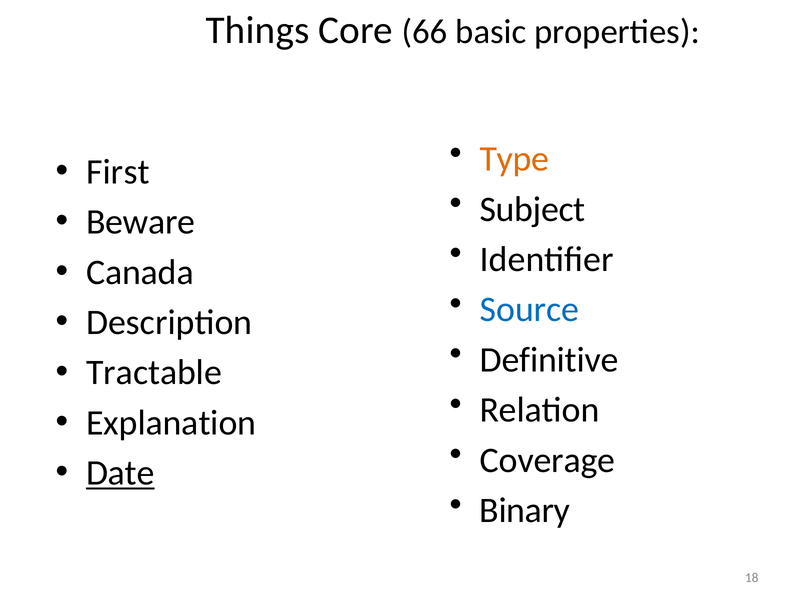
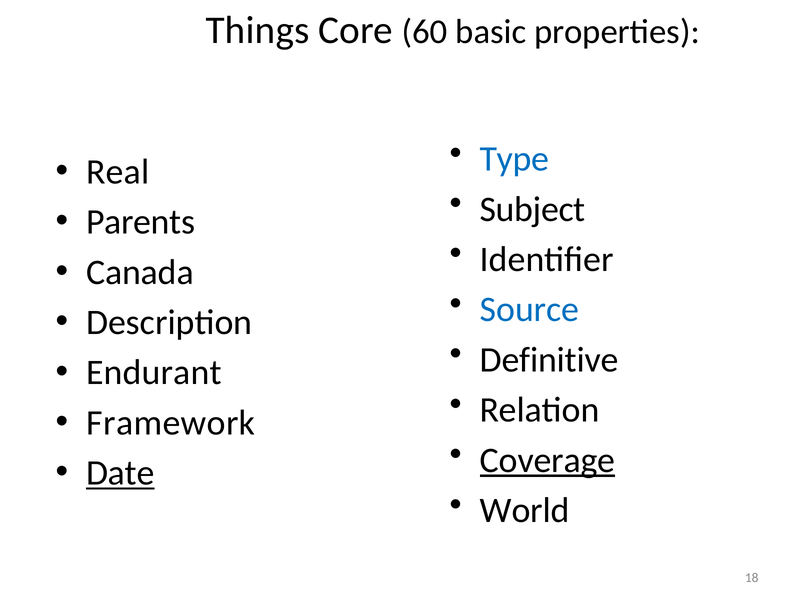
66: 66 -> 60 (425, 32)
Type colour: orange -> blue (514, 159)
First: First -> Real (118, 172)
Beware: Beware -> Parents (141, 222)
Tractable: Tractable -> Endurant (154, 373)
Explanation: Explanation -> Framework (171, 423)
Coverage underline: none -> present (548, 460)
Binary: Binary -> World (525, 511)
